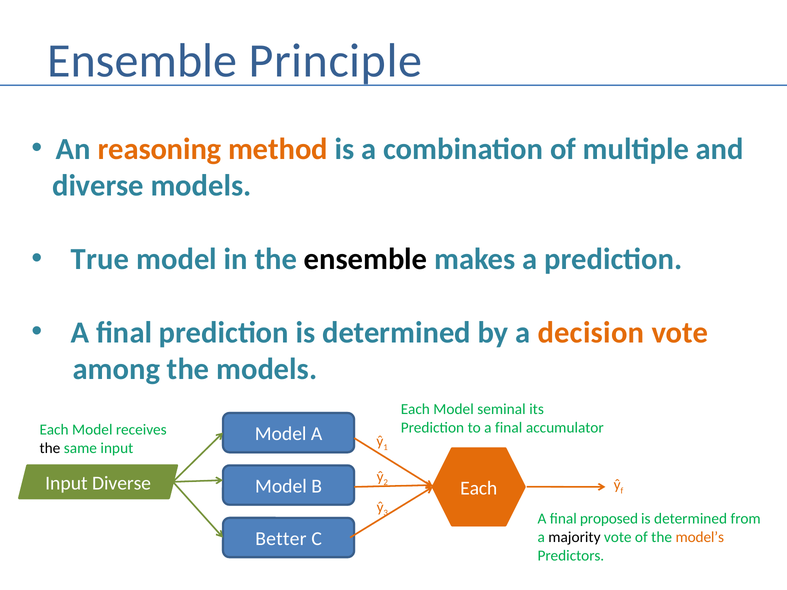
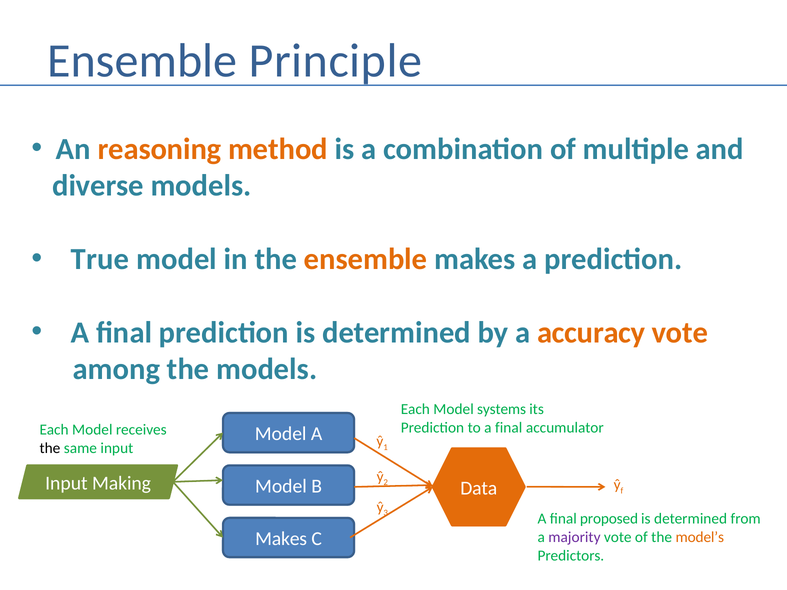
ensemble colour: black -> orange (366, 259)
decision: decision -> accuracy (591, 333)
seminal: seminal -> systems (502, 410)
Input Diverse: Diverse -> Making (122, 483)
Each: Each -> Data (479, 488)
Better: Better -> Makes (281, 539)
majority colour: black -> purple (574, 537)
